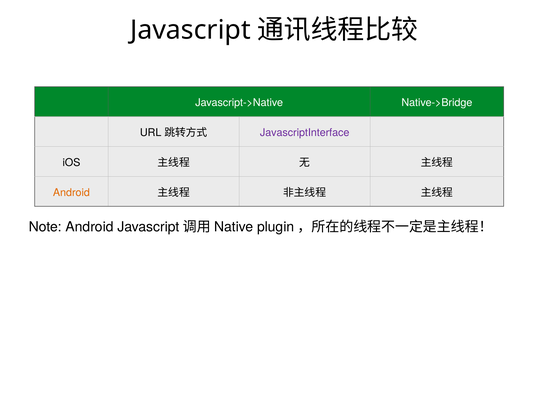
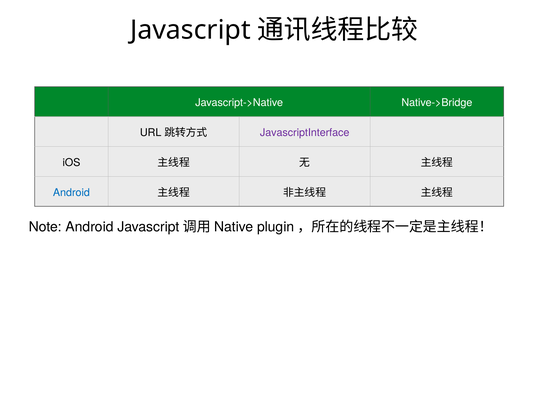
Android colour: orange -> blue (71, 193)
